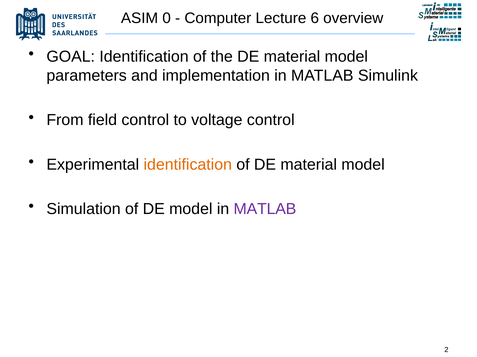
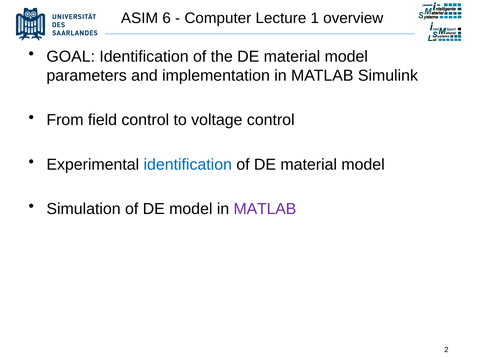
0: 0 -> 6 (167, 18)
6: 6 -> 1 (315, 18)
identification colour: orange -> blue (188, 165)
